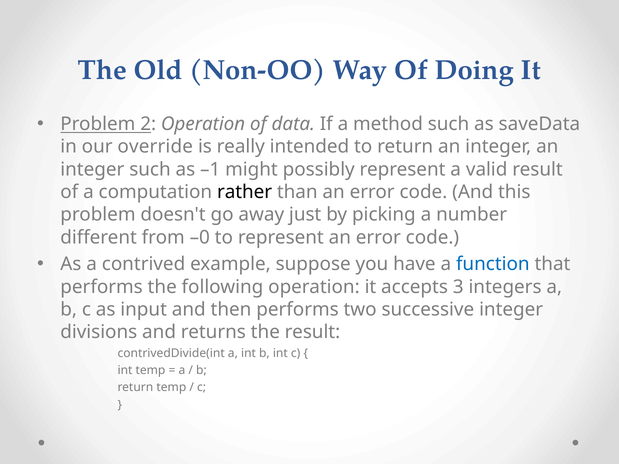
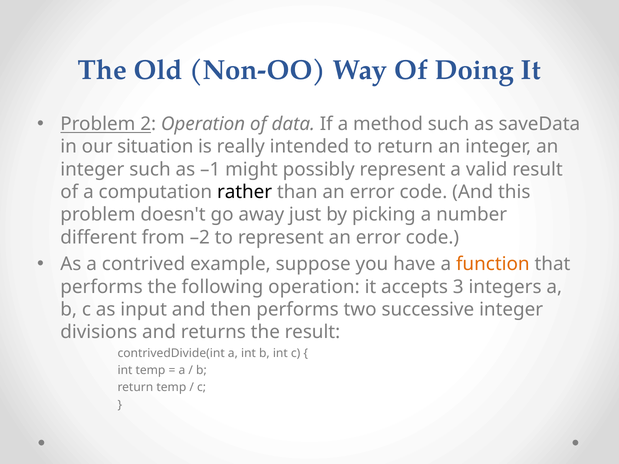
override: override -> situation (155, 147)
–0: –0 -> –2 (200, 238)
function colour: blue -> orange (493, 264)
